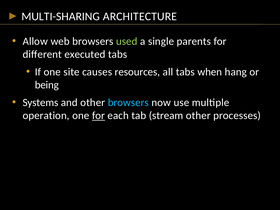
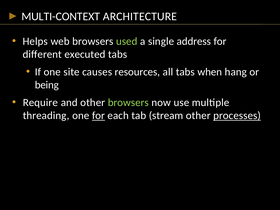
MULTI-SHARING: MULTI-SHARING -> MULTI-CONTEXT (61, 16)
Allow: Allow -> Helps (35, 41)
parents: parents -> address (194, 41)
Systems: Systems -> Require (40, 103)
browsers colour: light blue -> light green (128, 103)
operation: operation -> threading (46, 116)
processes underline: none -> present (237, 116)
